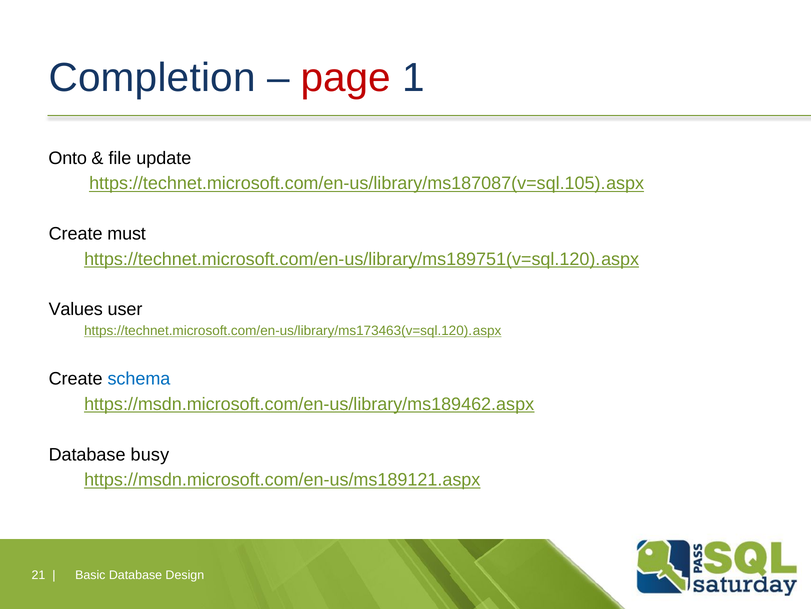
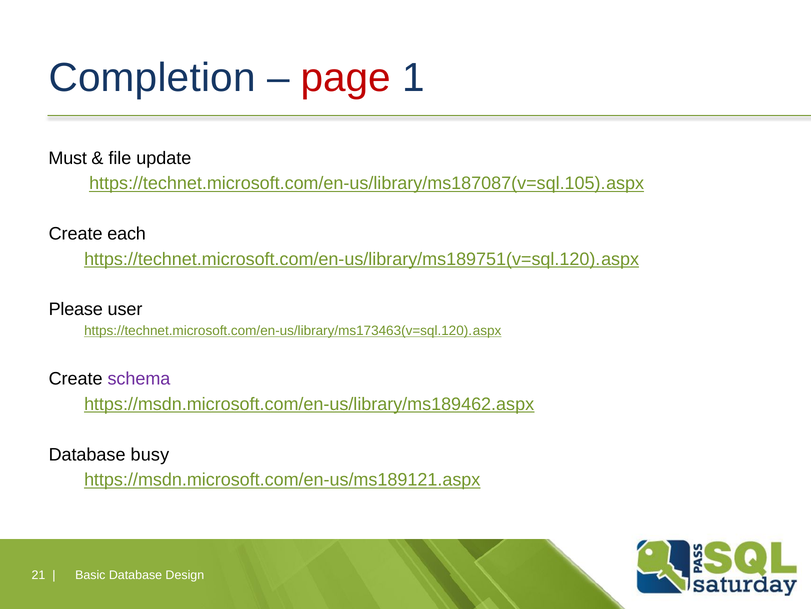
Onto: Onto -> Must (68, 158)
must: must -> each (127, 234)
Values: Values -> Please (76, 309)
schema colour: blue -> purple (139, 378)
